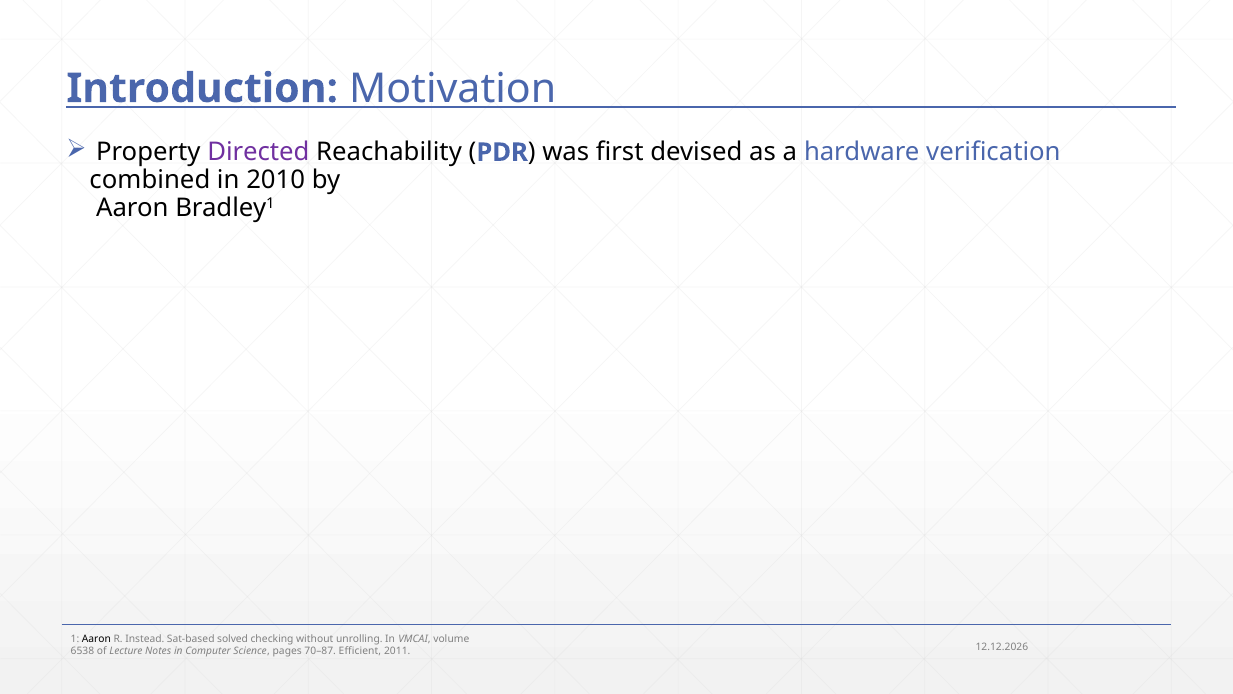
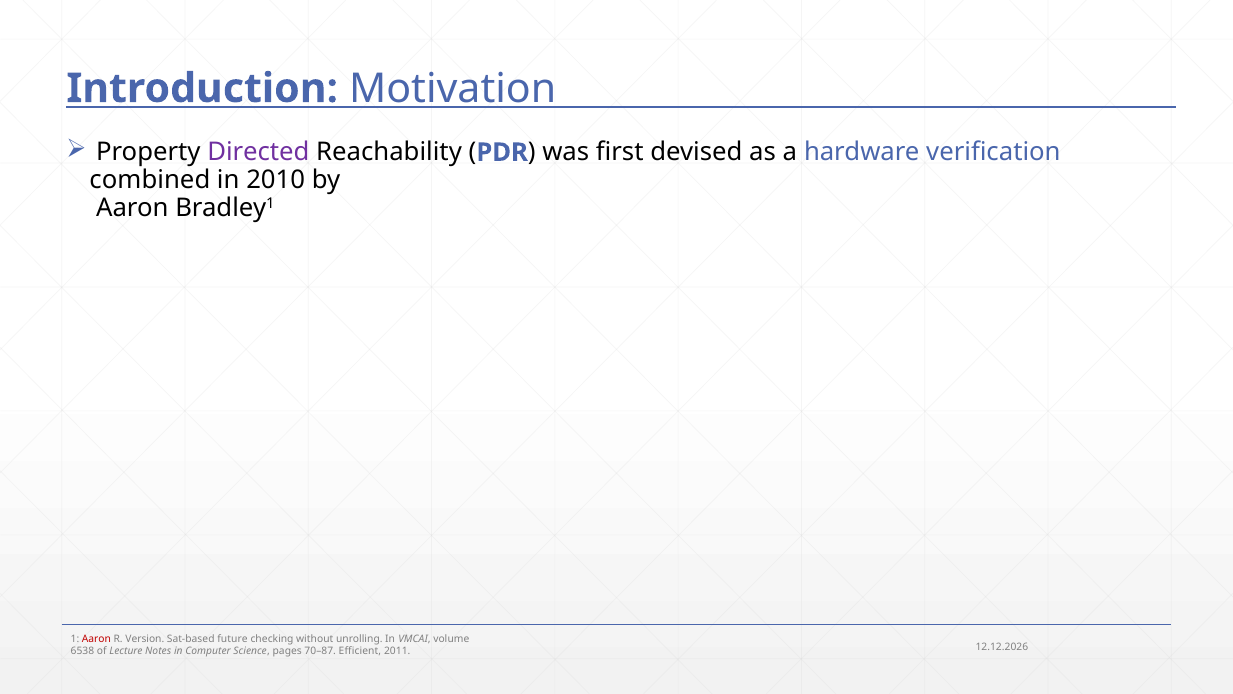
Aaron colour: black -> red (96, 639)
Instead: Instead -> Version (145, 639)
solved: solved -> future (233, 639)
